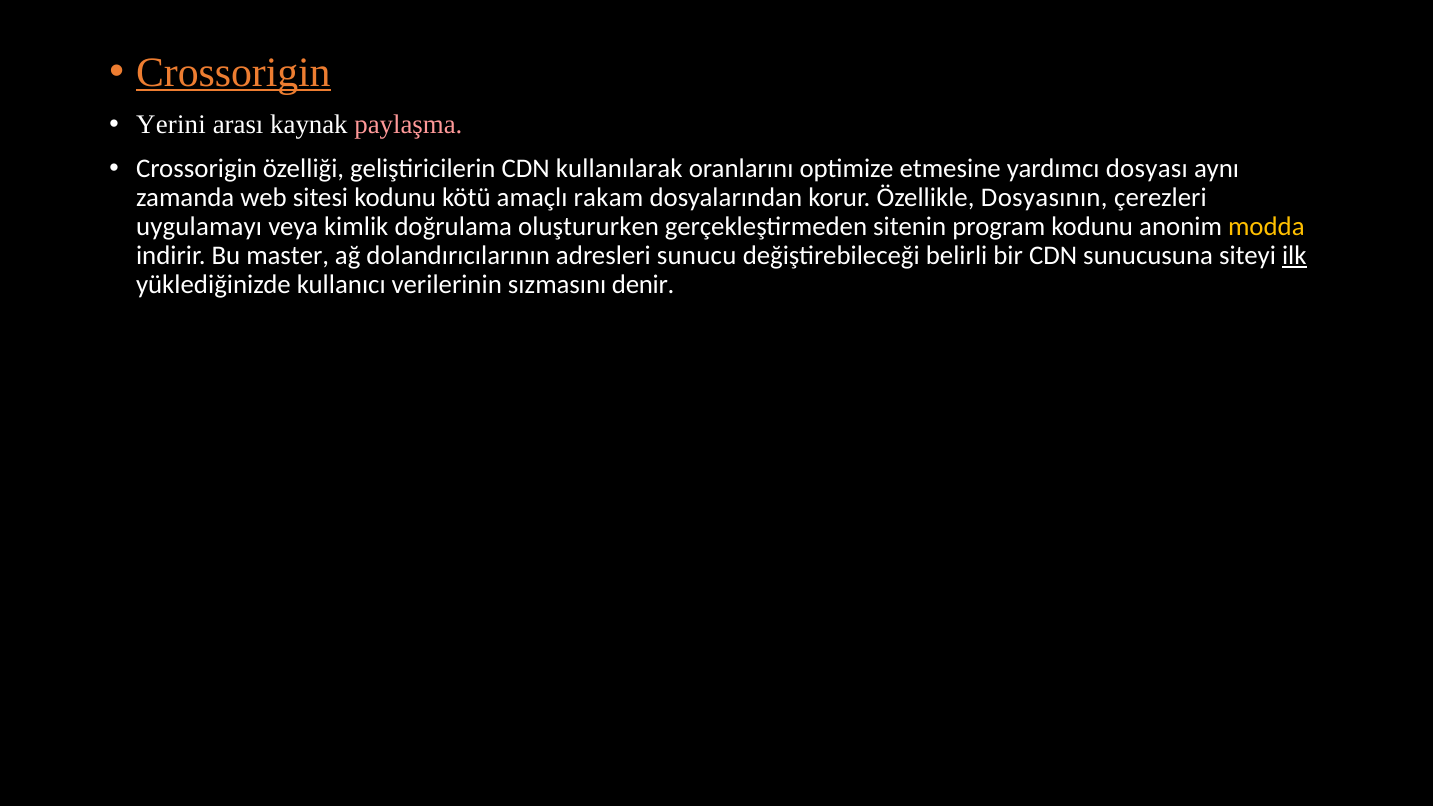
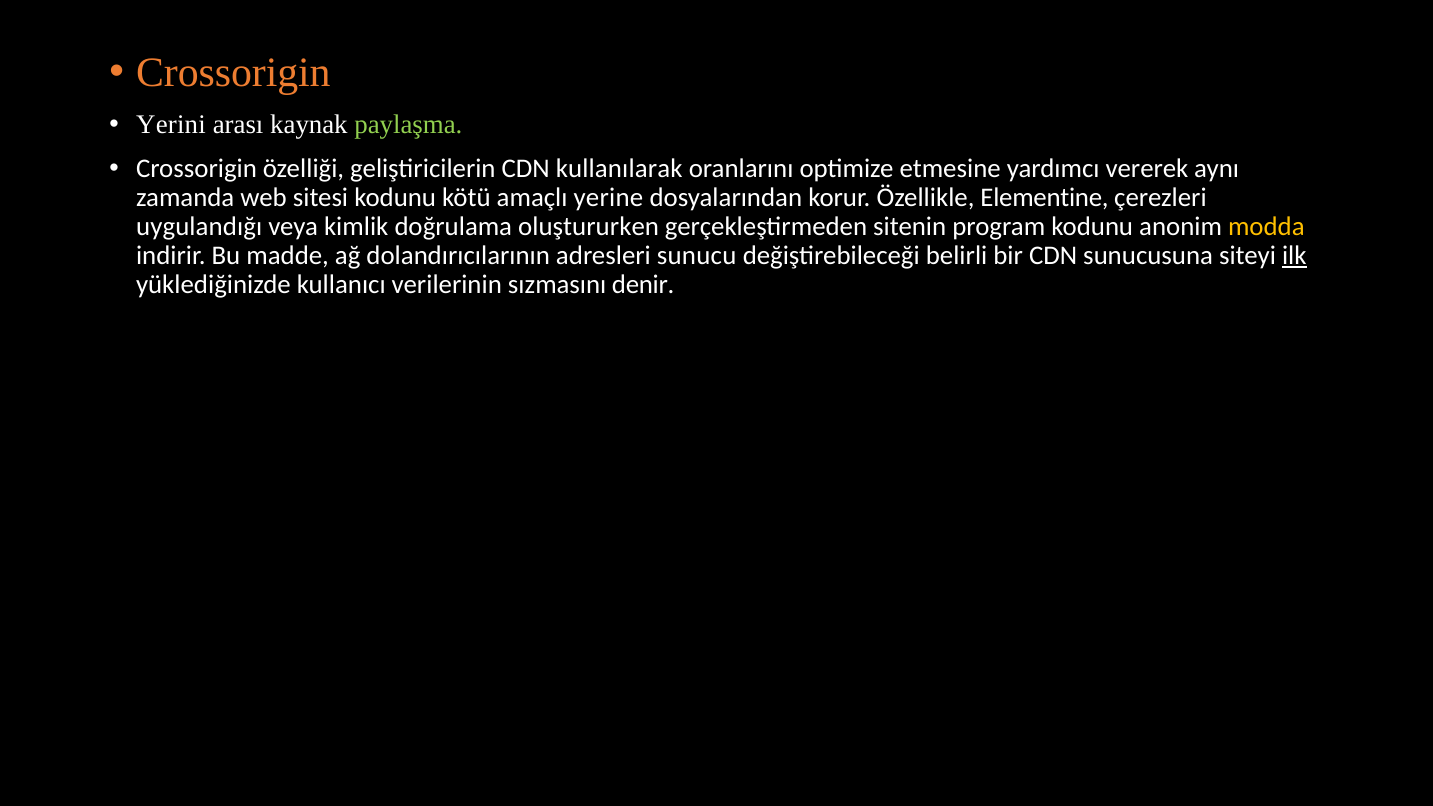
Crossorigin underline: present -> none (233, 72)
paylaşma colour: pink -> light green (408, 124)
dosyası: dosyası -> vererek (1147, 168)
rakam: rakam -> yerine (608, 197)
Dosyasının: Dosyasının -> Elementine (1045, 197)
uygulamayı: uygulamayı -> uygulandığı (199, 226)
master: master -> madde (288, 255)
